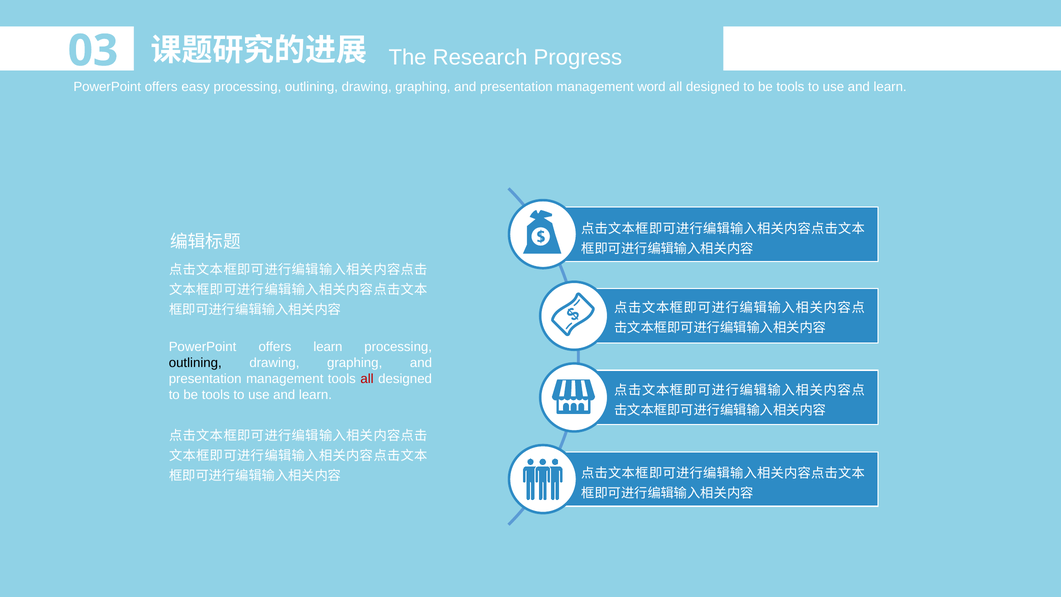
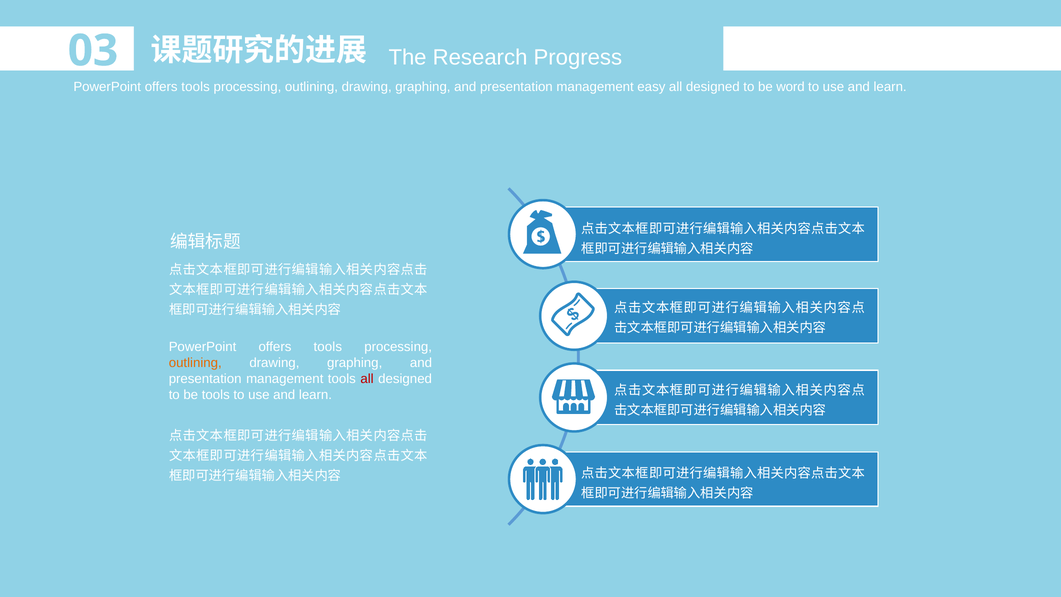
easy: easy -> tools (196, 87)
word: word -> easy (651, 87)
tools: tools -> word (790, 87)
learn: learn -> tools (328, 347)
outlining colour: black -> orange (195, 363)
